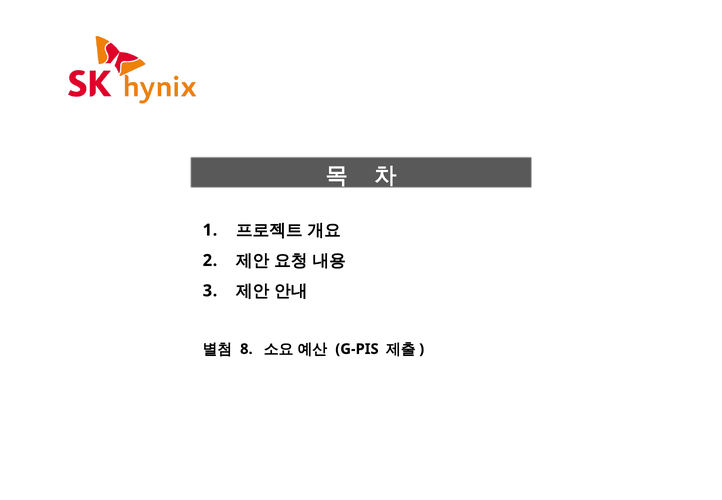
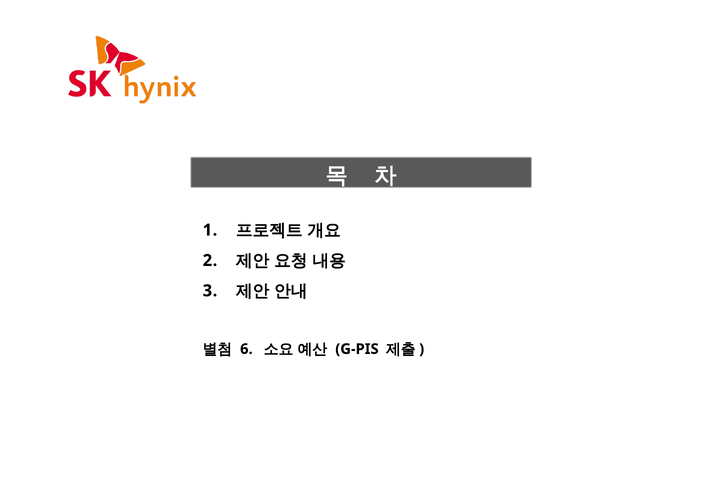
8: 8 -> 6 (246, 349)
